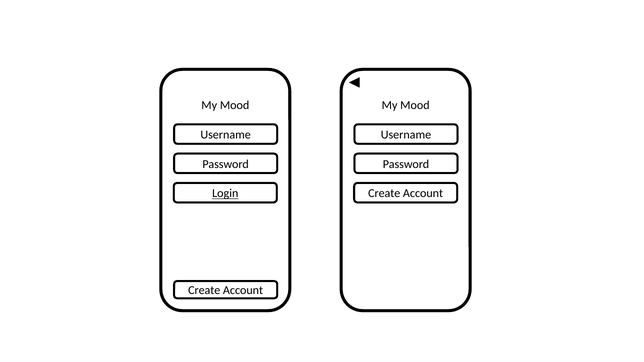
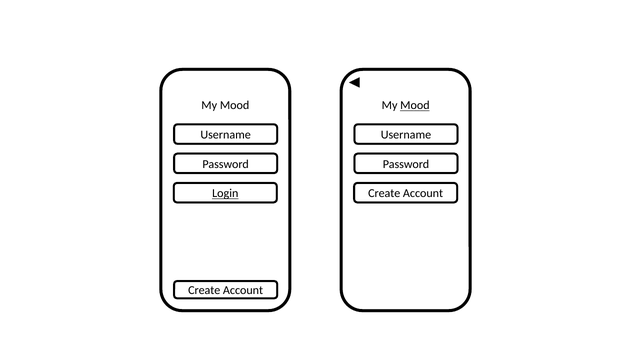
Mood underline: none -> present (415, 106)
